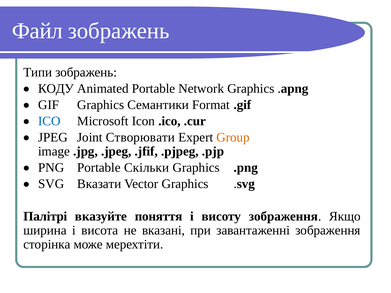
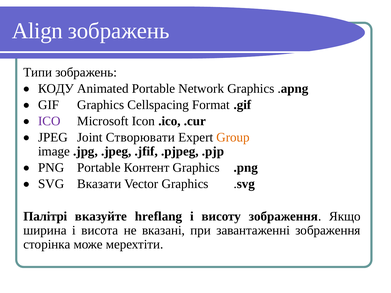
Файл: Файл -> Аlign (37, 31)
Семантики: Семантики -> Cellspacing (158, 105)
ICO colour: blue -> purple (49, 121)
Скільки: Скільки -> Контент (147, 168)
поняття: поняття -> hreflang (159, 216)
